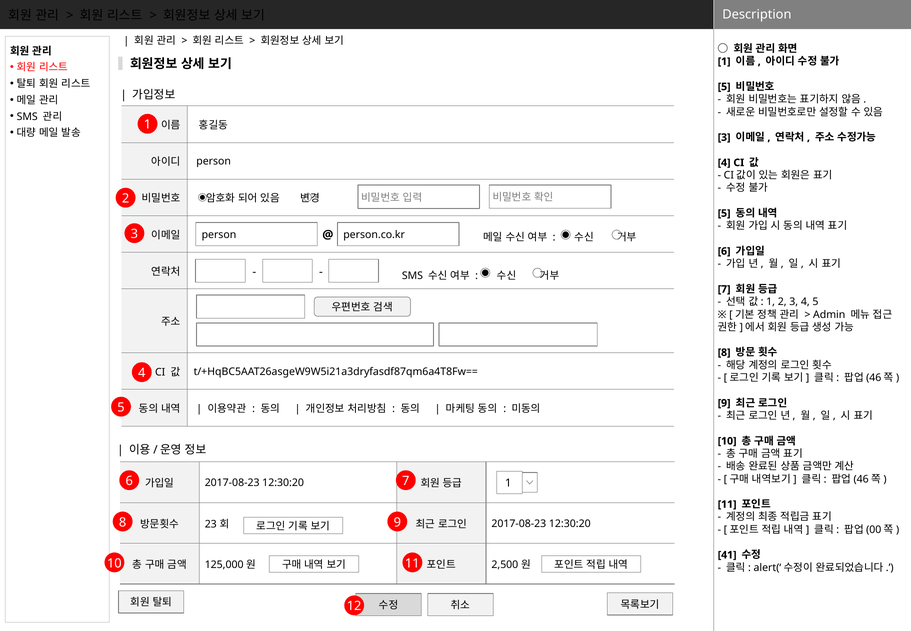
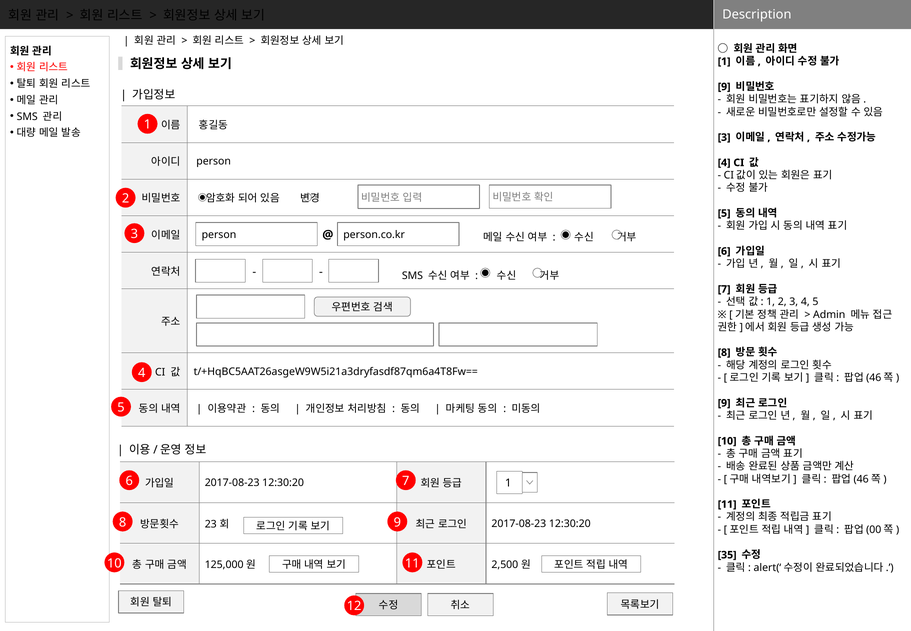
5: 5 -> 9 (724, 87)
41: 41 -> 35 (727, 555)
